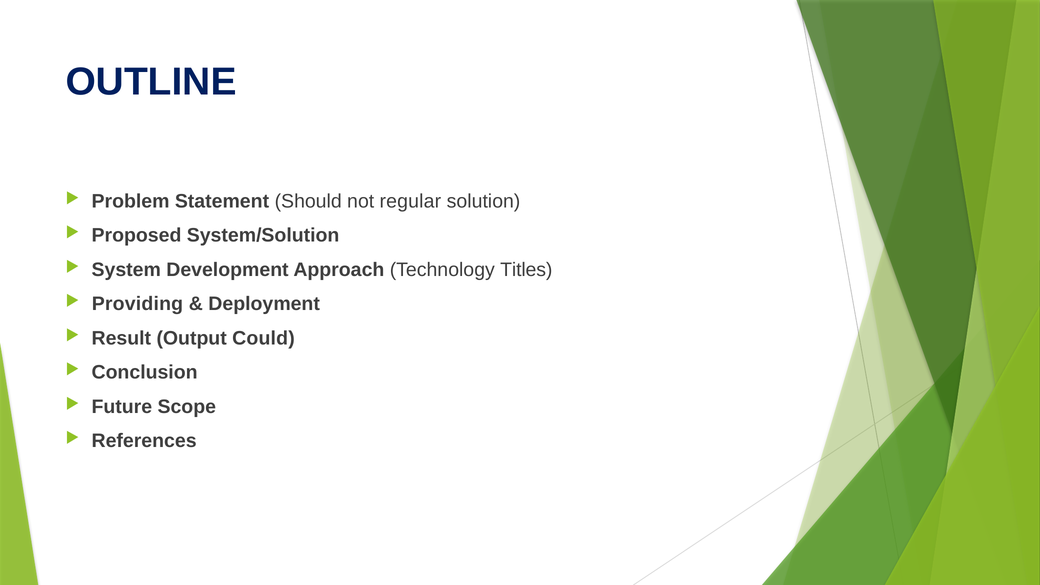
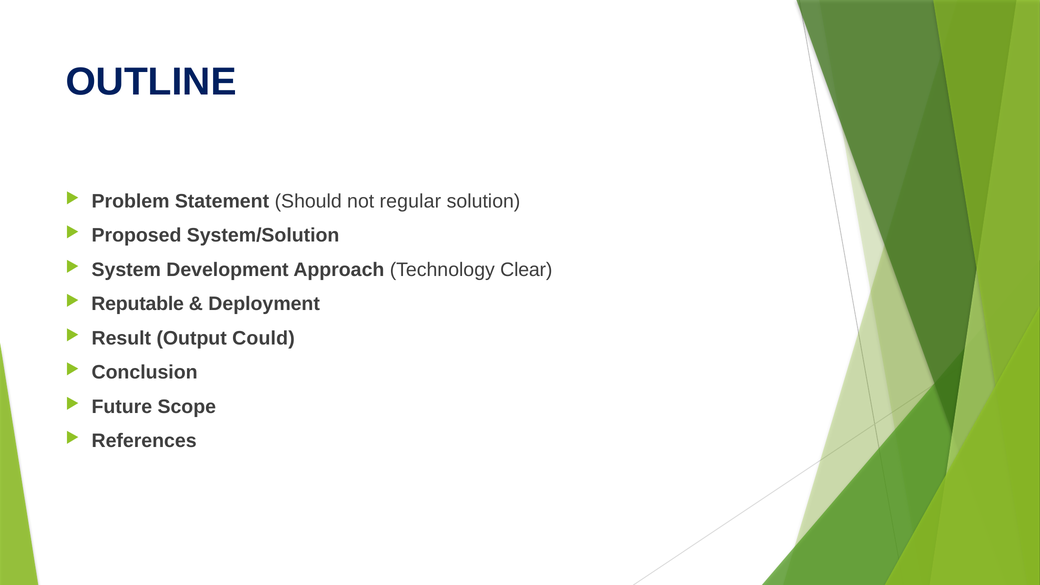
Titles: Titles -> Clear (526, 270)
Providing: Providing -> Reputable (138, 304)
